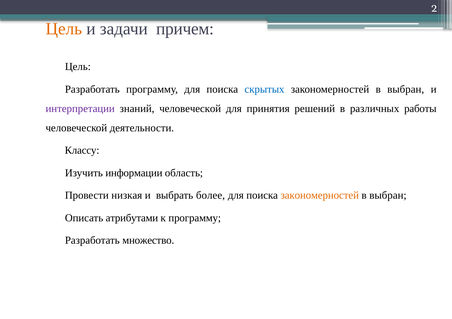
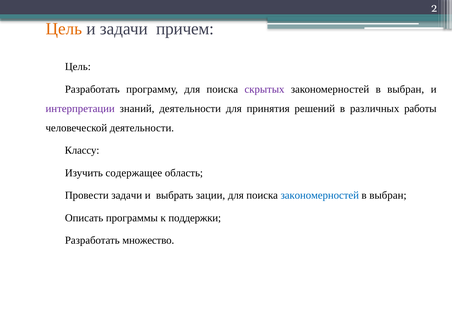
скрытых colour: blue -> purple (264, 89)
знаний человеческой: человеческой -> деятельности (190, 109)
информации: информации -> содержащее (134, 173)
Провести низкая: низкая -> задачи (127, 196)
более: более -> зации (211, 196)
закономерностей colour: orange -> blue (320, 196)
атрибутами: атрибутами -> программы (132, 218)
к программу: программу -> поддержки (195, 218)
